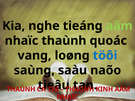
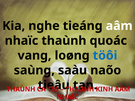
aâm colour: light green -> white (119, 26)
